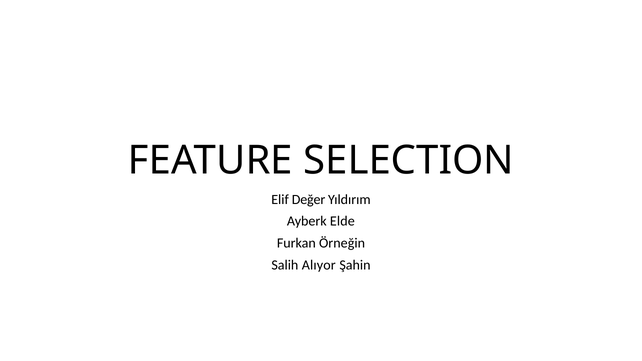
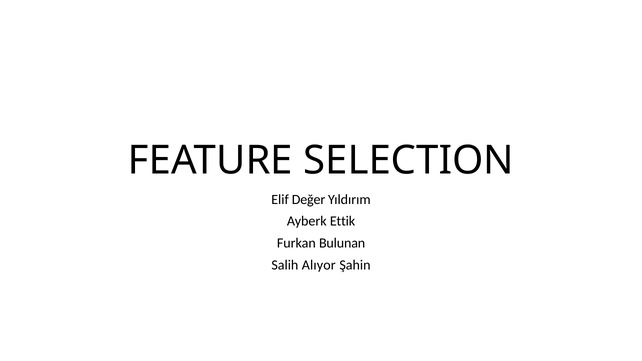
Elde: Elde -> Ettik (343, 221)
Örneğin: Örneğin -> Bulunan (342, 243)
